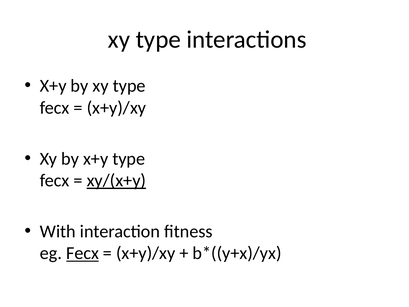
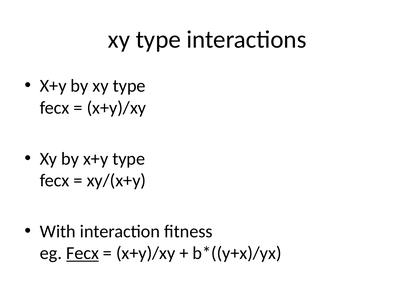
xy/(x+y underline: present -> none (116, 180)
